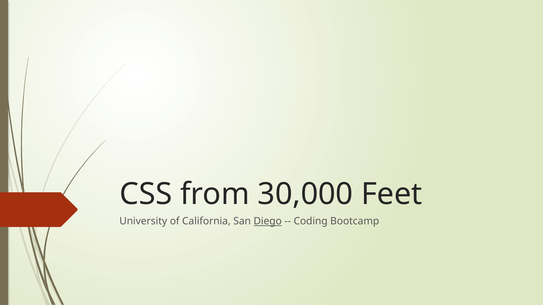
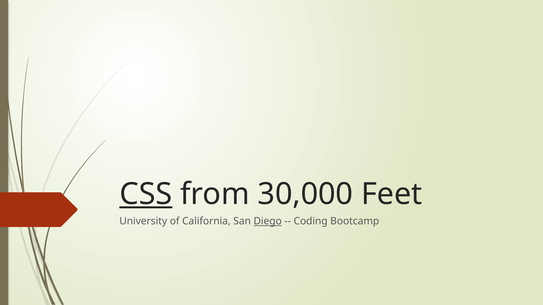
CSS underline: none -> present (146, 195)
